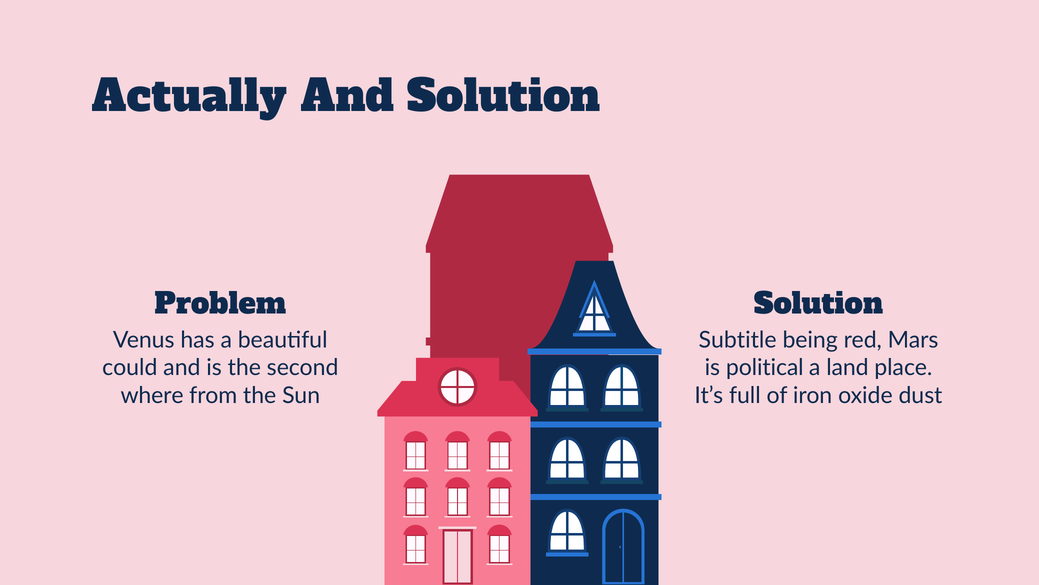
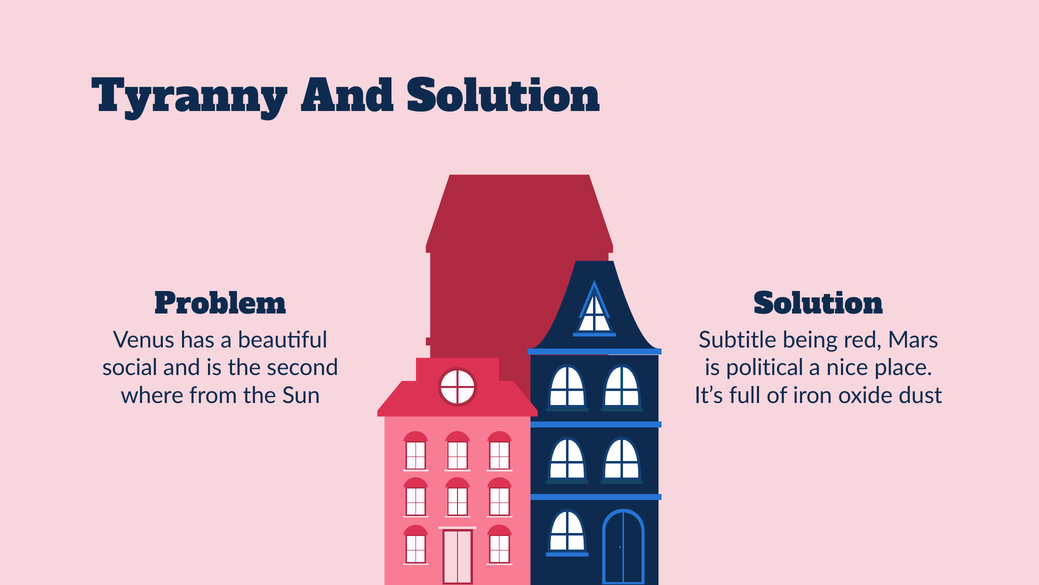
Actually: Actually -> Tyranny (190, 97)
could: could -> social (130, 367)
land: land -> nice (847, 367)
